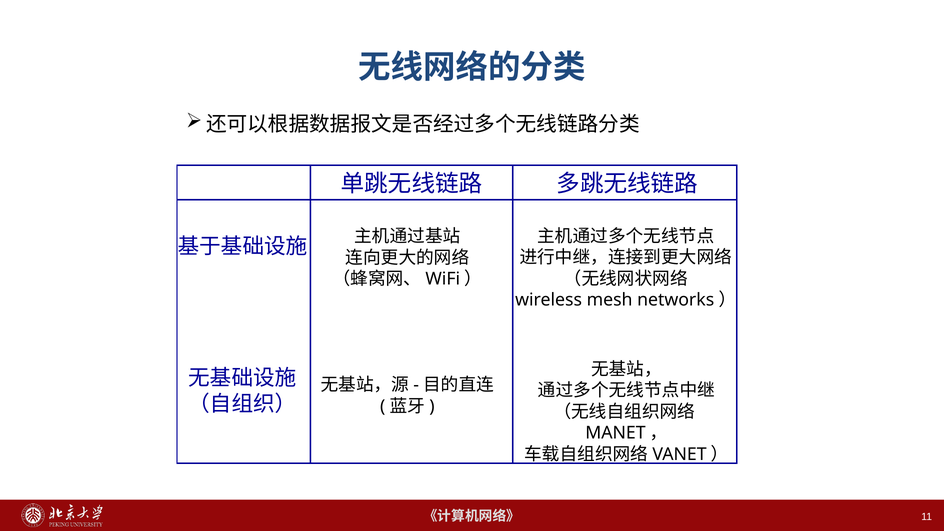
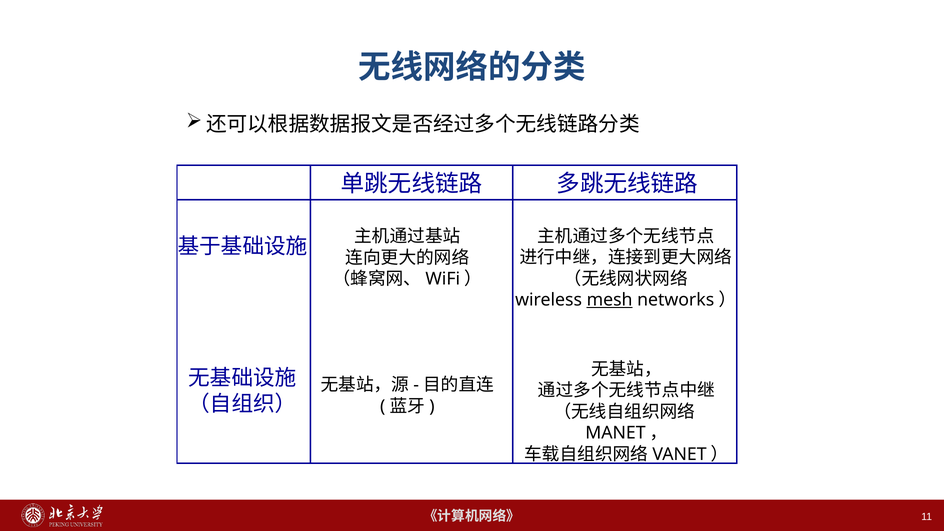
mesh underline: none -> present (610, 300)
